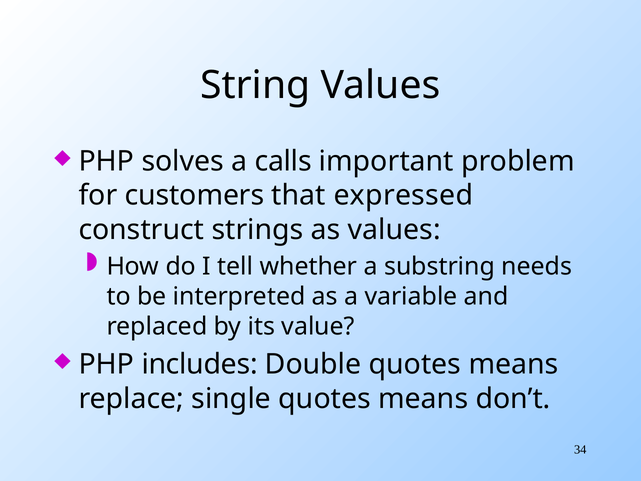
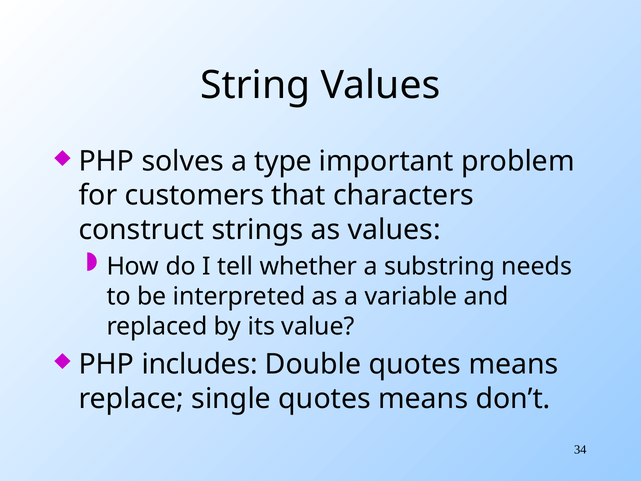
calls: calls -> type (283, 161)
expressed: expressed -> characters (404, 195)
